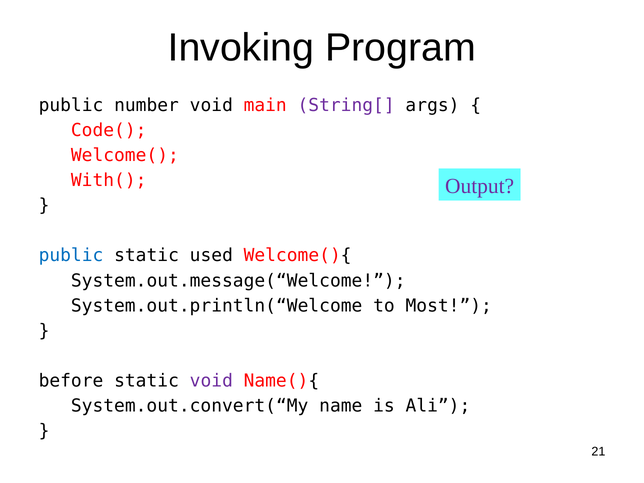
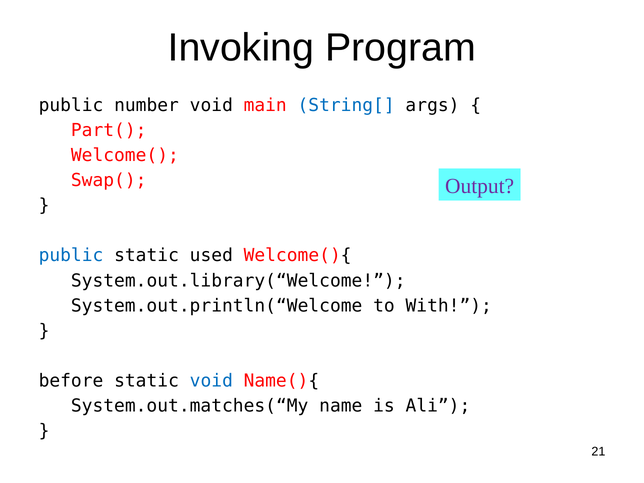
String[ colour: purple -> blue (346, 105)
Code(: Code( -> Part( (109, 130)
With(: With( -> Swap( (109, 180)
System.out.message(“Welcome: System.out.message(“Welcome -> System.out.library(“Welcome (238, 281)
Most: Most -> With (449, 306)
void colour: purple -> blue (211, 381)
System.out.convert(“My: System.out.convert(“My -> System.out.matches(“My (190, 406)
